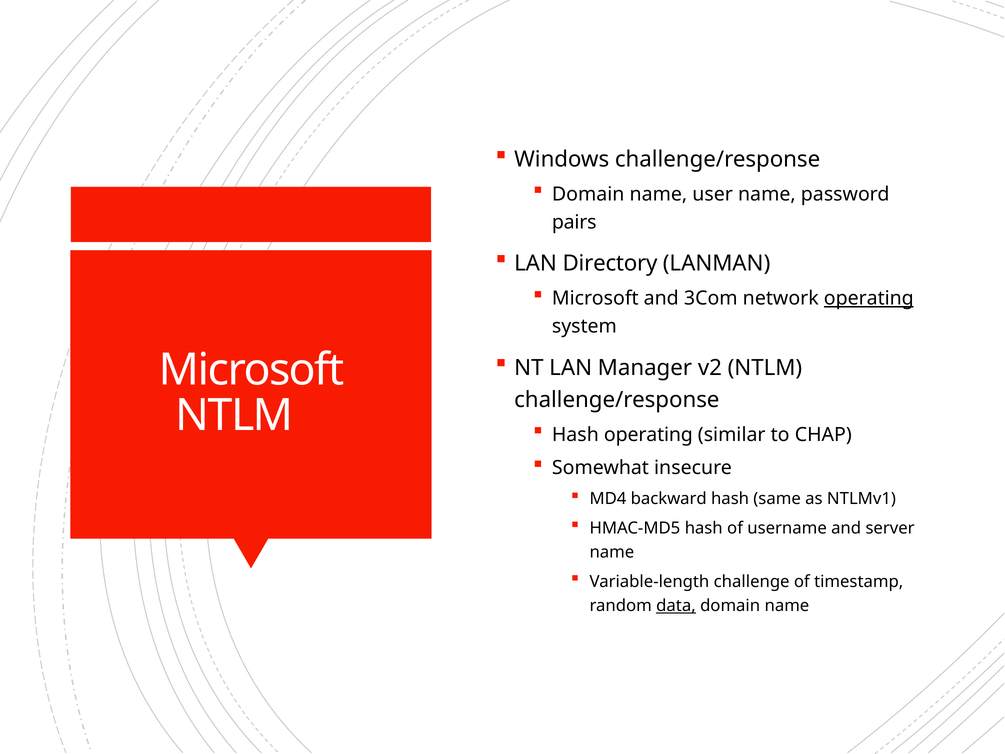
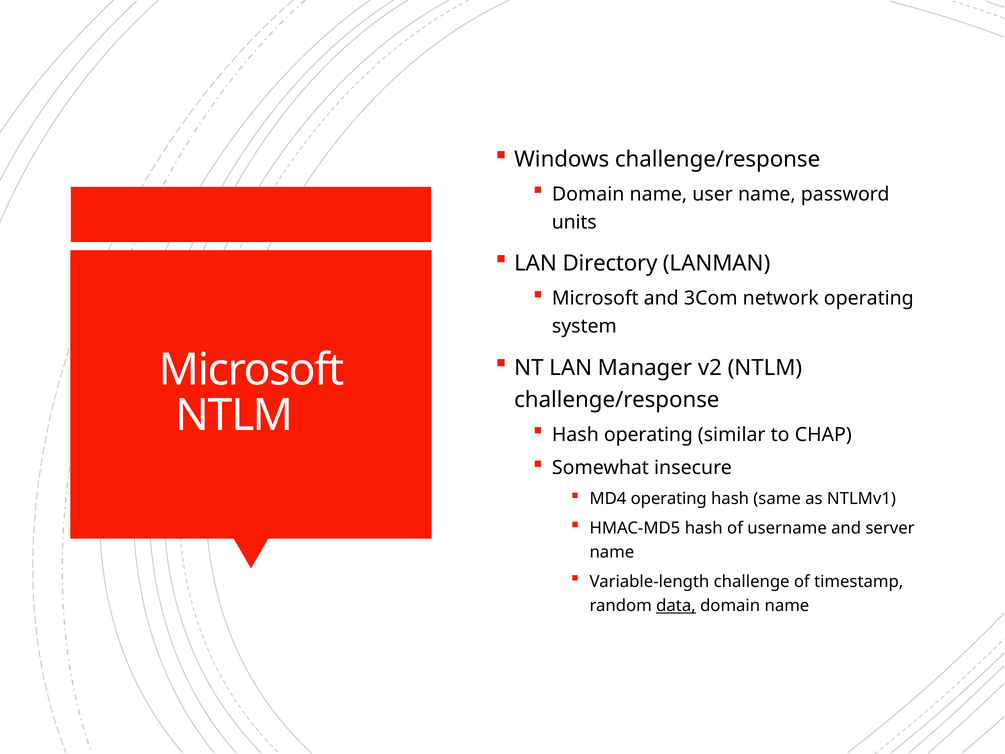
pairs: pairs -> units (574, 222)
operating underline: present -> none (869, 298)
MD4 backward: backward -> operating (669, 499)
